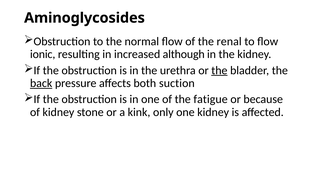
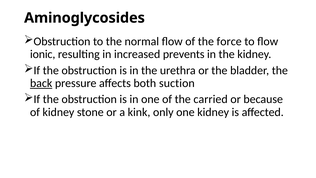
renal: renal -> force (229, 41)
although: although -> prevents (184, 54)
the underline: present -> none (219, 70)
fatigue: fatigue -> carried (211, 99)
